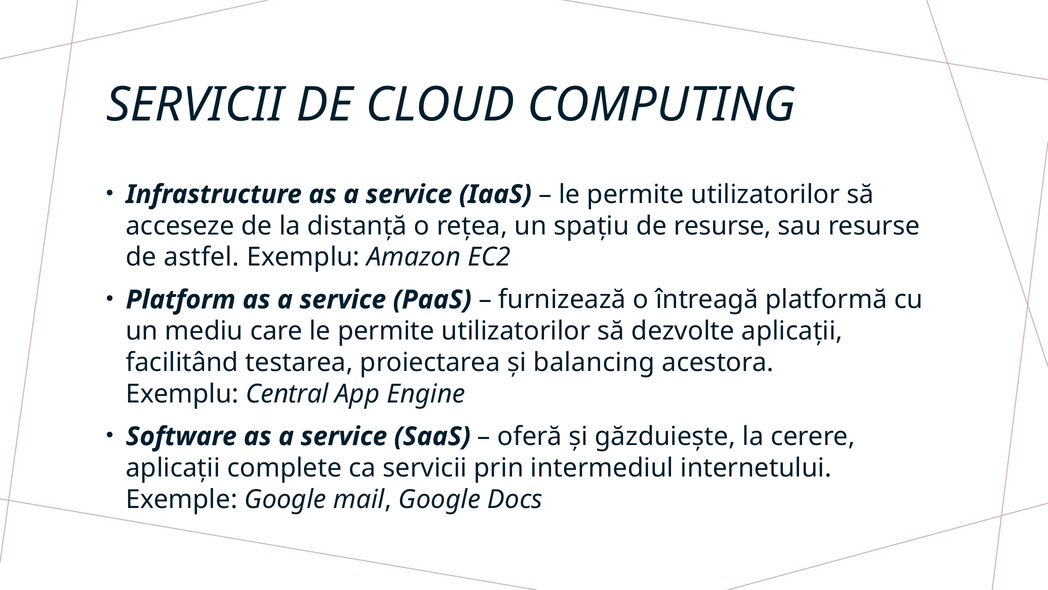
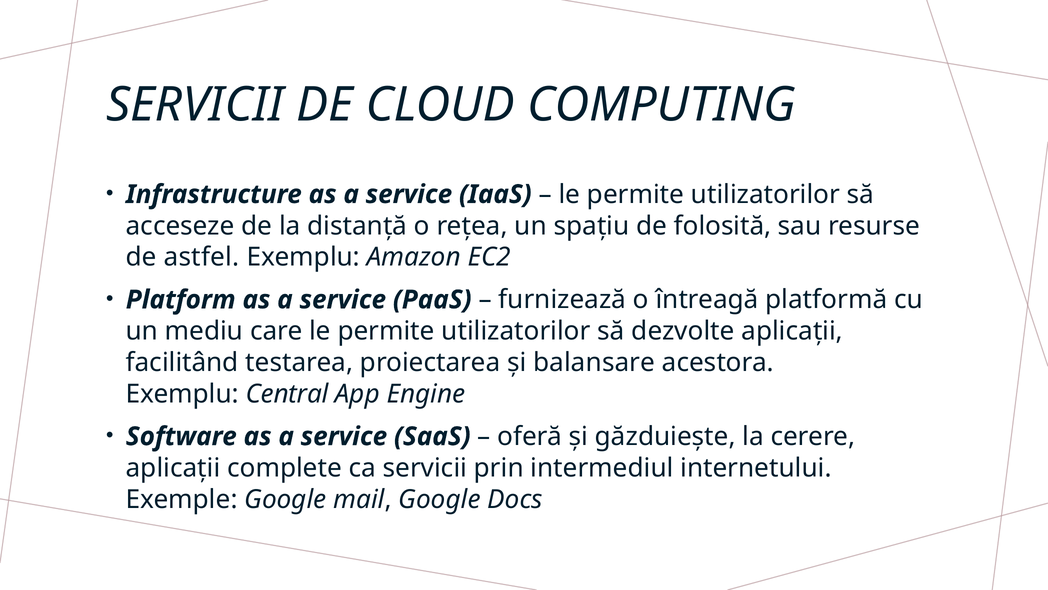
de resurse: resurse -> folosită (723, 226)
balancing: balancing -> balansare (594, 362)
